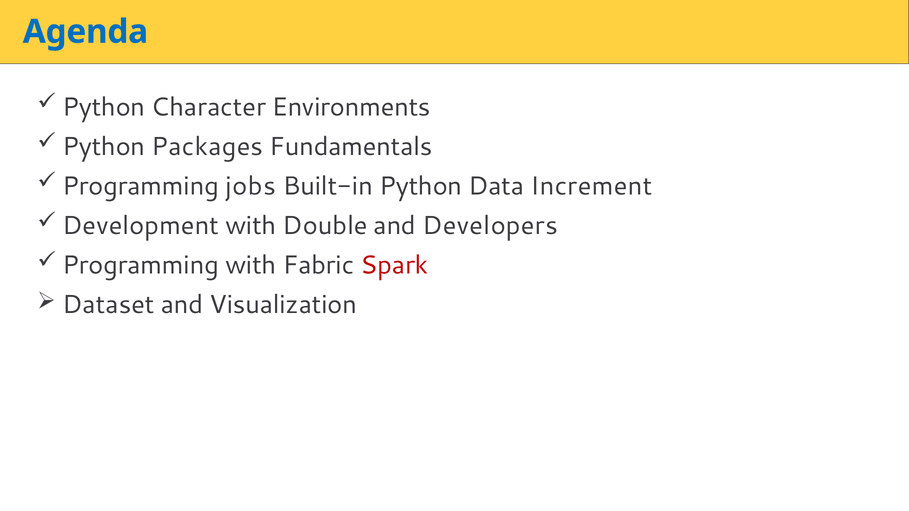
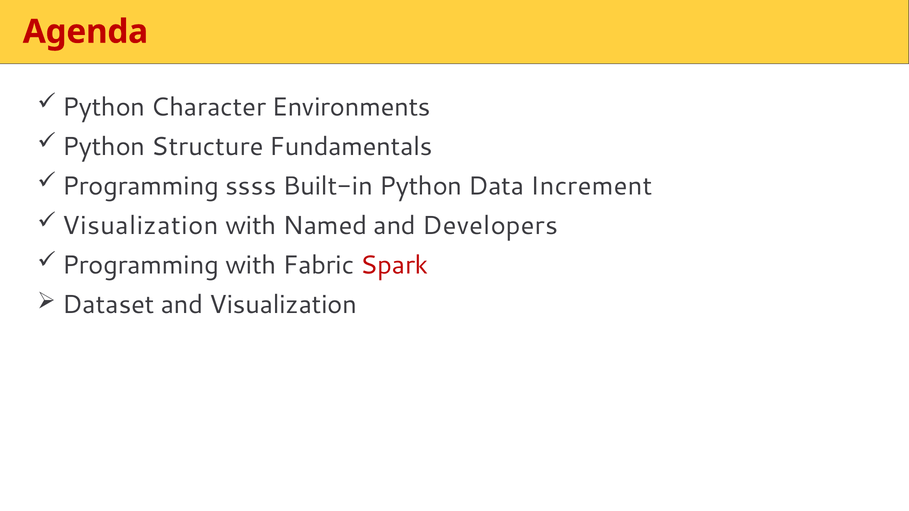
Agenda colour: blue -> red (85, 32)
Packages: Packages -> Structure (208, 147)
jobs: jobs -> ssss (251, 186)
Development: Development -> Visualization (140, 226)
Double: Double -> Named (325, 226)
